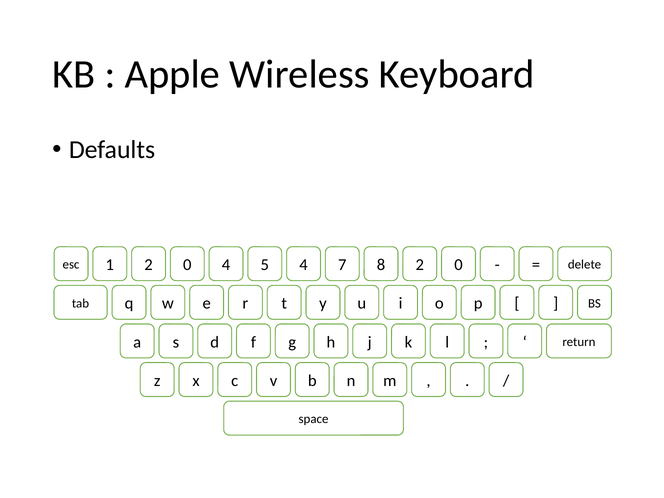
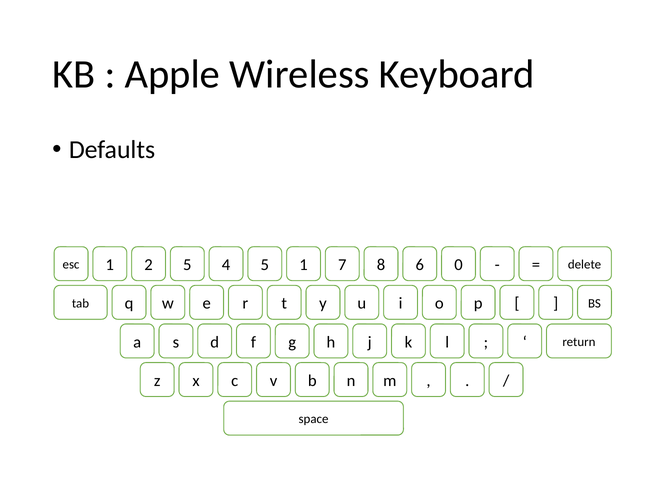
0: 0 -> 5 (187, 265)
5 4: 4 -> 1 (303, 265)
8 2: 2 -> 6 (420, 265)
